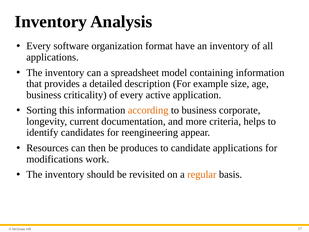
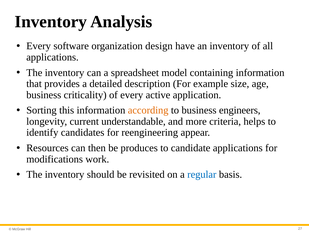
format: format -> design (159, 46)
corporate: corporate -> engineers (240, 110)
documentation: documentation -> understandable (133, 121)
regular colour: orange -> blue (202, 174)
